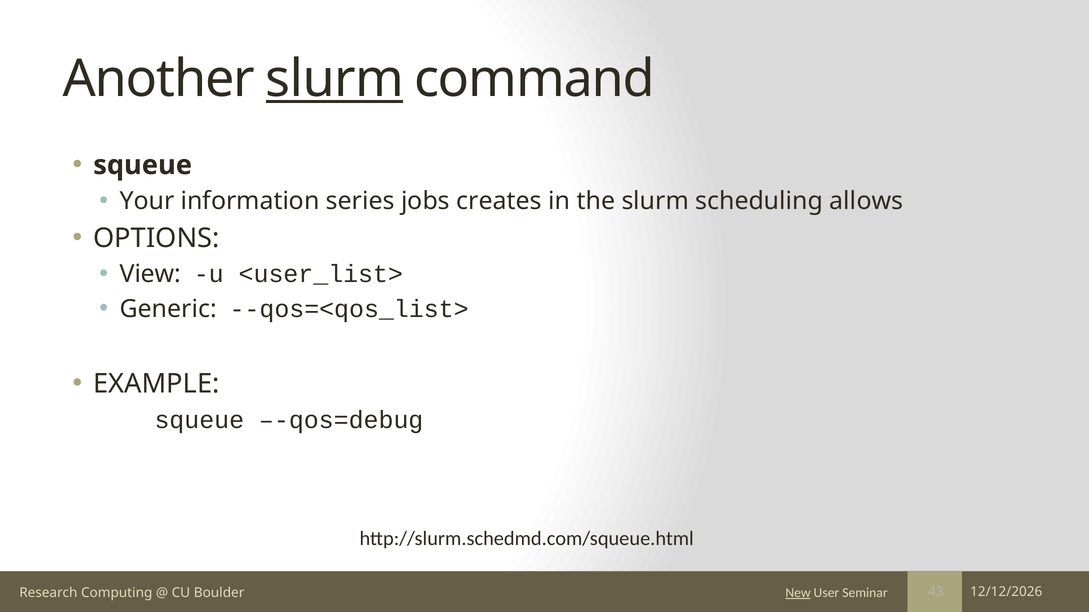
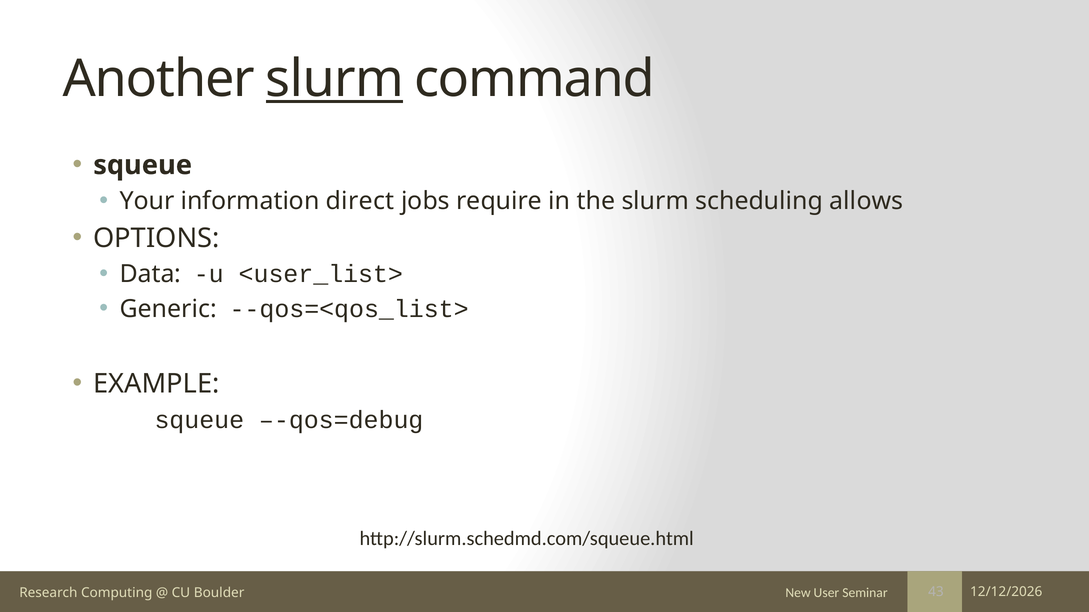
series: series -> direct (360, 201)
creates: creates -> require (499, 201)
View: View -> Data (150, 274)
New underline: present -> none (798, 593)
